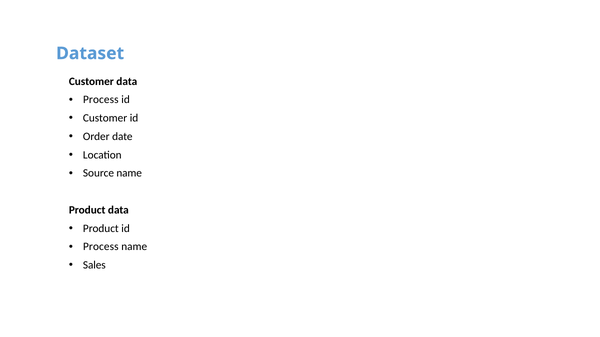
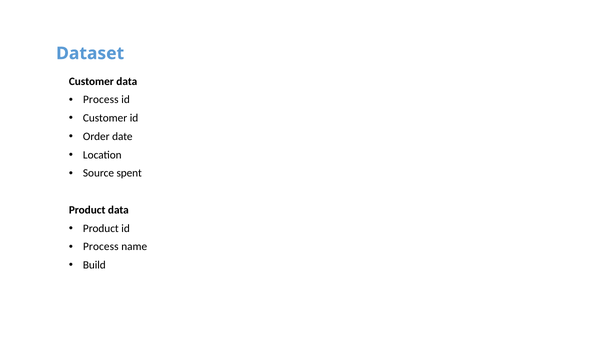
Source name: name -> spent (129, 174)
Sales: Sales -> Build (94, 266)
